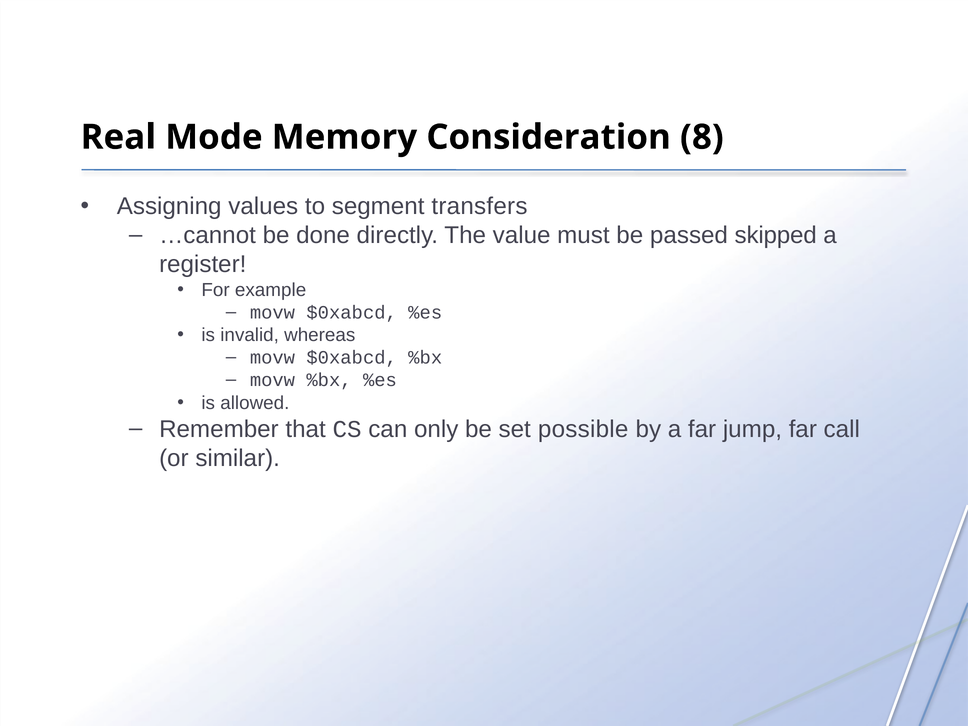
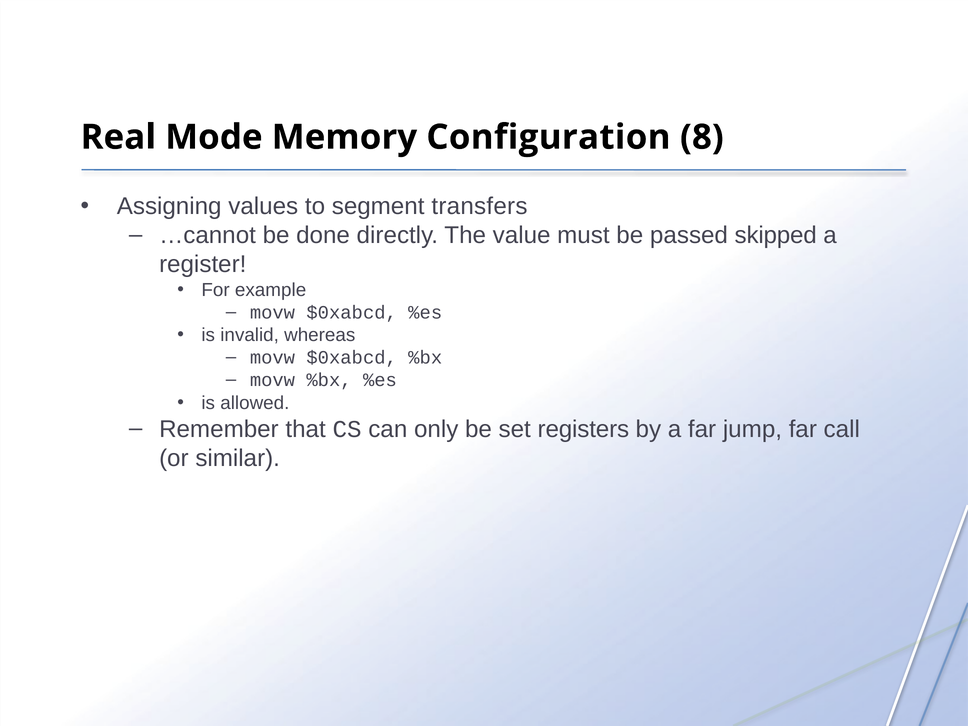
Consideration: Consideration -> Configuration (548, 137)
possible: possible -> registers (583, 429)
